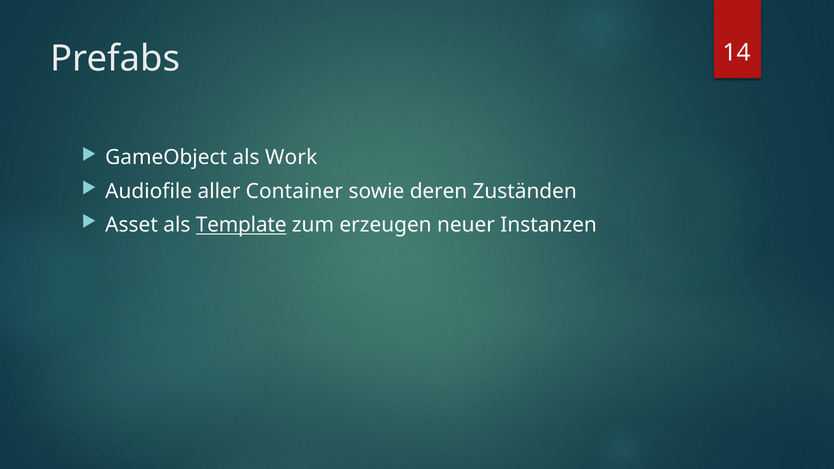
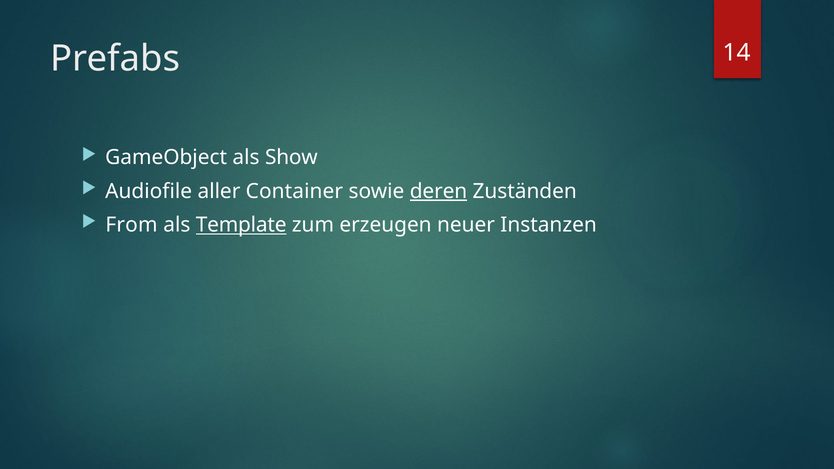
Work: Work -> Show (291, 158)
deren underline: none -> present (439, 191)
Asset: Asset -> From (131, 225)
